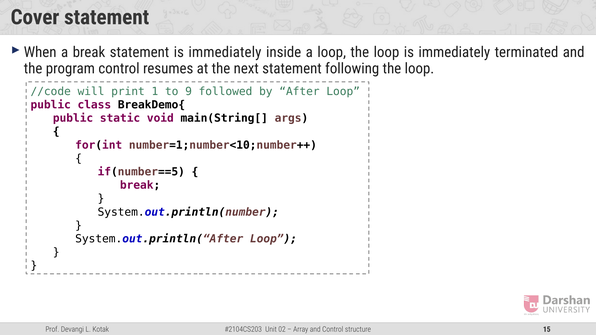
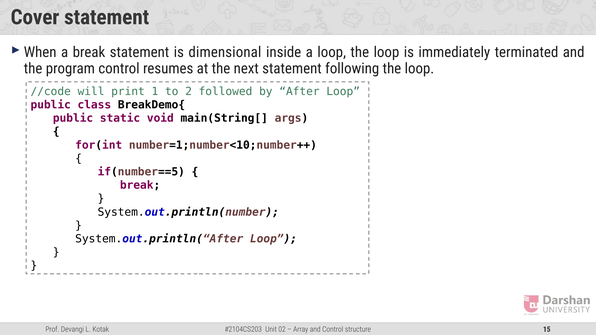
statement is immediately: immediately -> dimensional (225, 52)
9: 9 -> 2 (189, 91)
